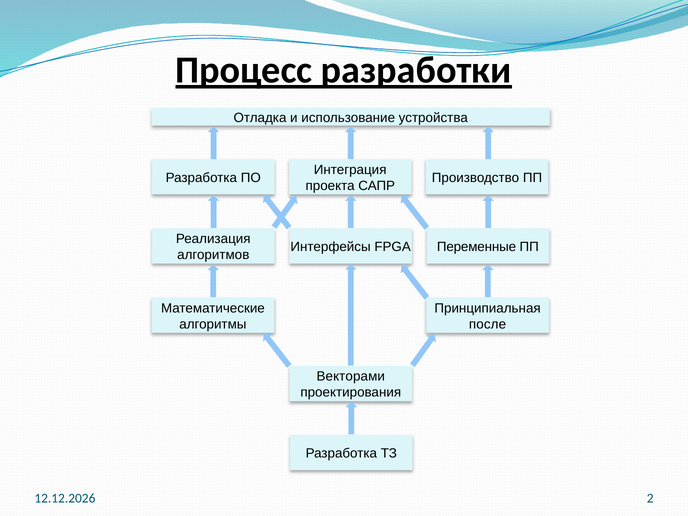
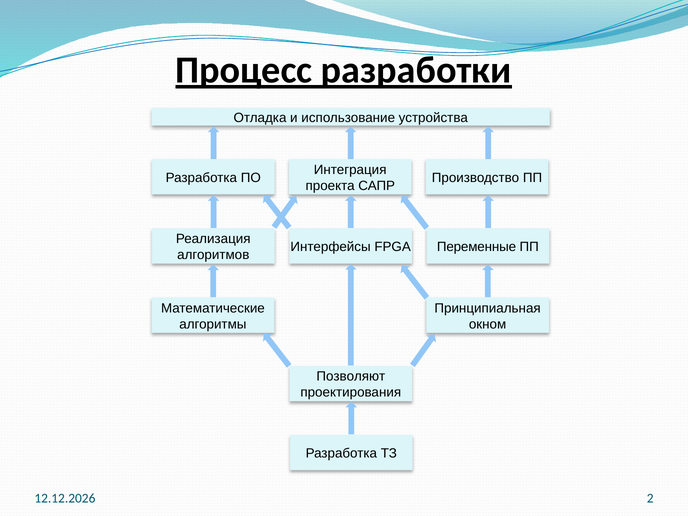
после: после -> окном (488, 324)
Векторами: Векторами -> Позволяют (351, 377)
